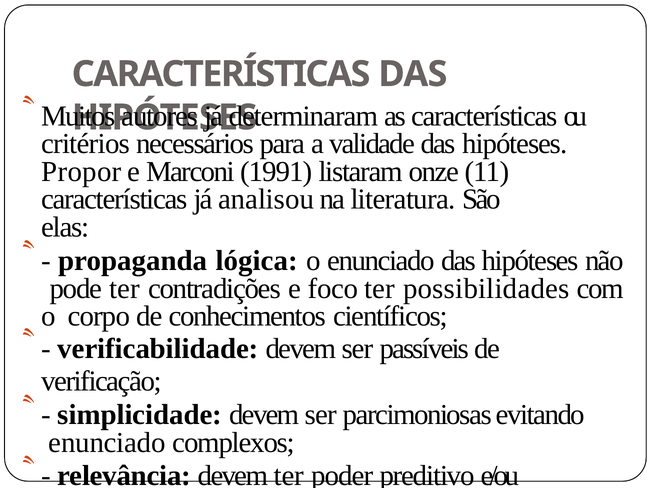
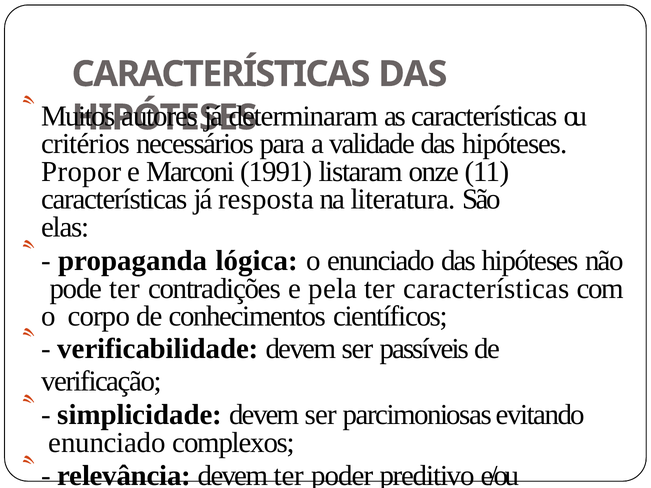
analisou: analisou -> resposta (266, 200)
foco: foco -> pela (333, 289)
ter possibilidades: possibilidades -> características (486, 289)
